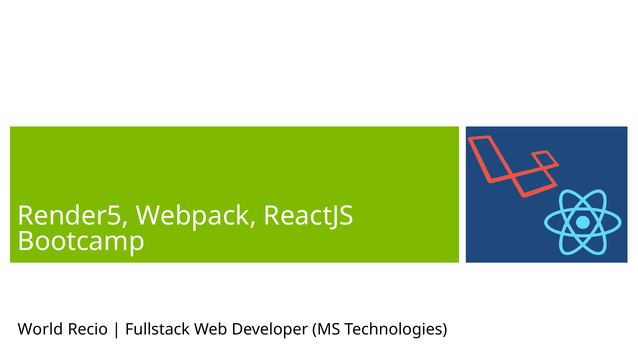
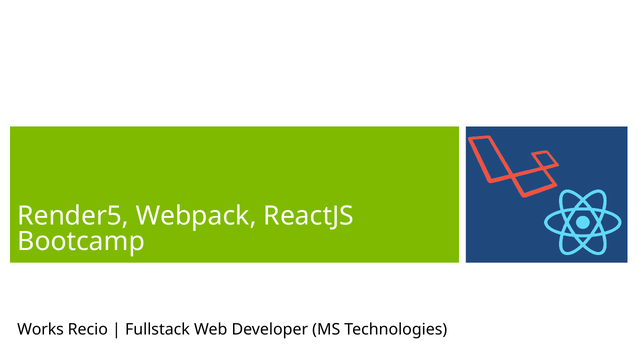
World: World -> Works (40, 329)
